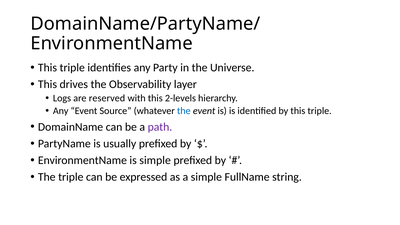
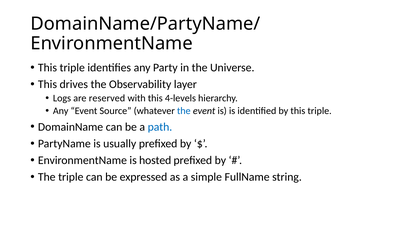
2-levels: 2-levels -> 4-levels (180, 98)
path colour: purple -> blue (160, 127)
is simple: simple -> hosted (155, 160)
